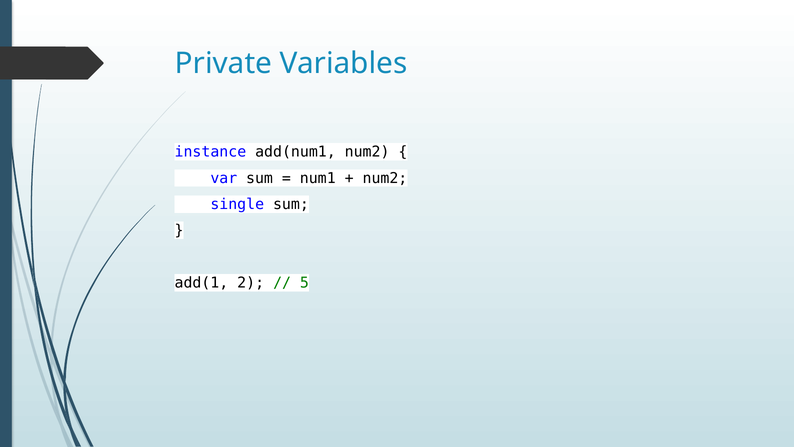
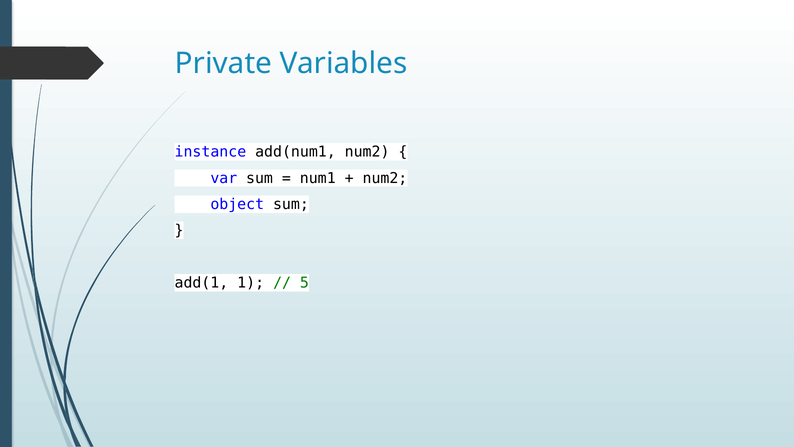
single: single -> object (237, 204)
2: 2 -> 1 (251, 283)
